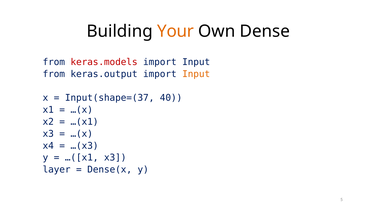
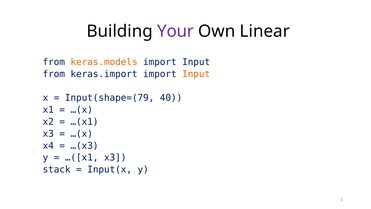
Your colour: orange -> purple (176, 31)
Dense: Dense -> Linear (265, 31)
keras.models colour: red -> orange (104, 62)
keras.output: keras.output -> keras.import (104, 74)
Input(shape=(37: Input(shape=(37 -> Input(shape=(79 (110, 98)
layer: layer -> stack (57, 169)
Dense(x: Dense(x -> Input(x (110, 169)
